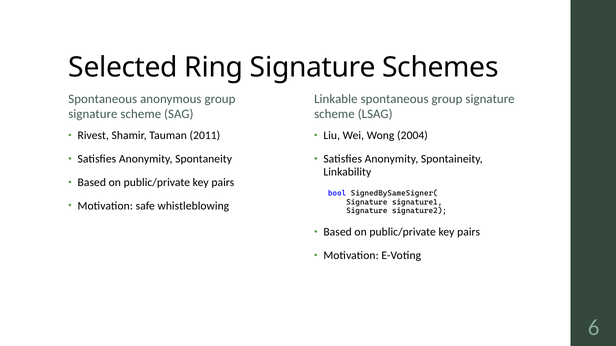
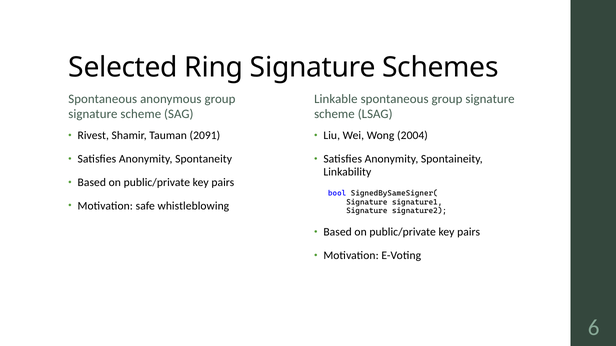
2011: 2011 -> 2091 (205, 136)
